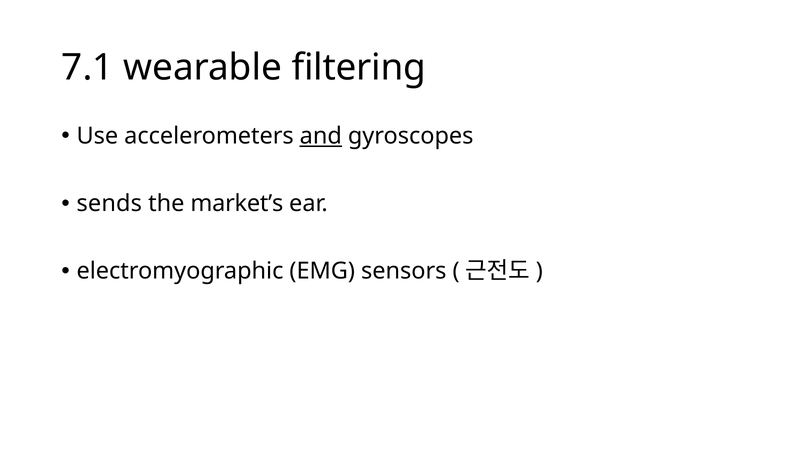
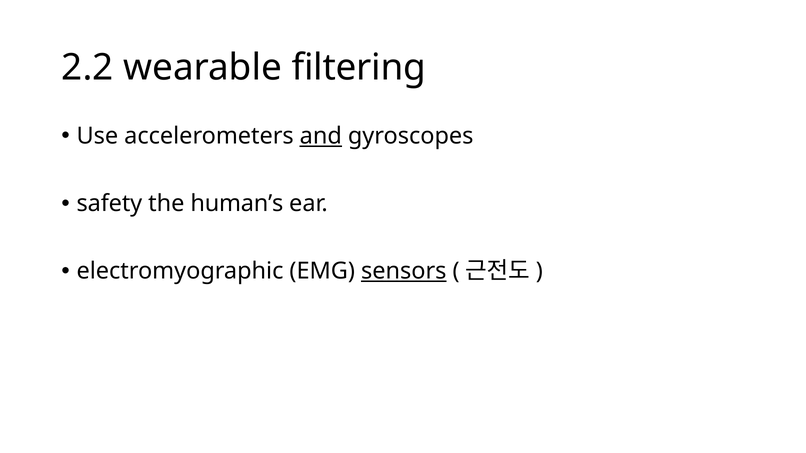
7.1: 7.1 -> 2.2 (88, 68)
sends: sends -> safety (109, 204)
market’s: market’s -> human’s (237, 204)
sensors underline: none -> present (404, 271)
